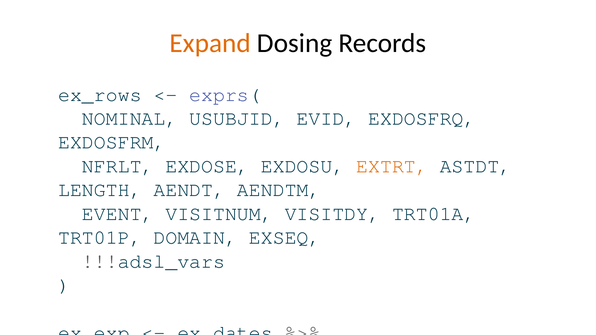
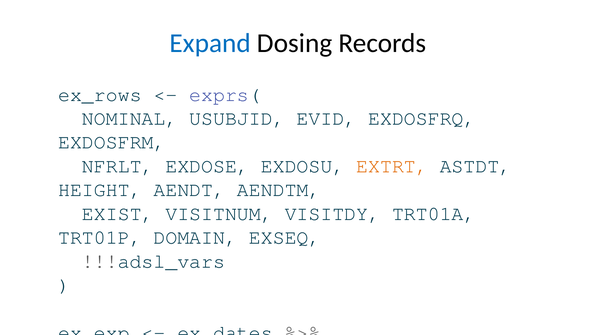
Expand colour: orange -> blue (210, 43)
LENGTH: LENGTH -> HEIGHT (100, 190)
EVENT: EVENT -> EXIST (118, 214)
